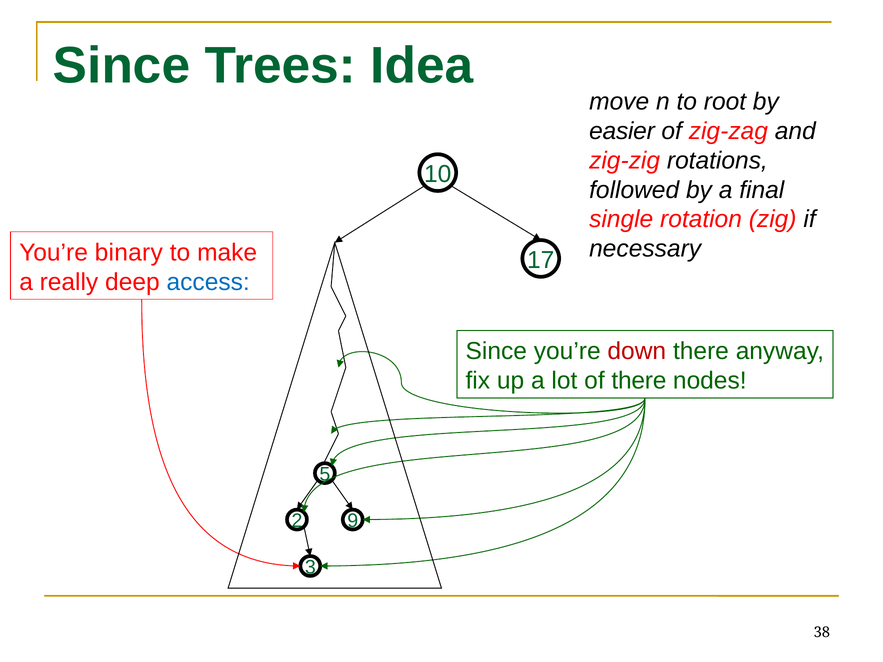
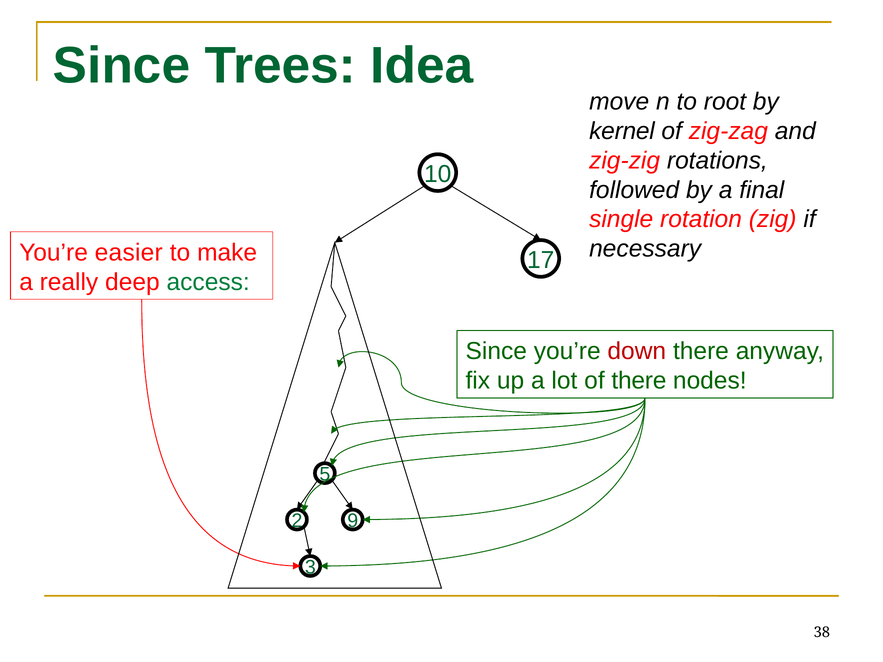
easier: easier -> kernel (622, 131)
binary: binary -> easier (129, 253)
access colour: blue -> green (208, 282)
